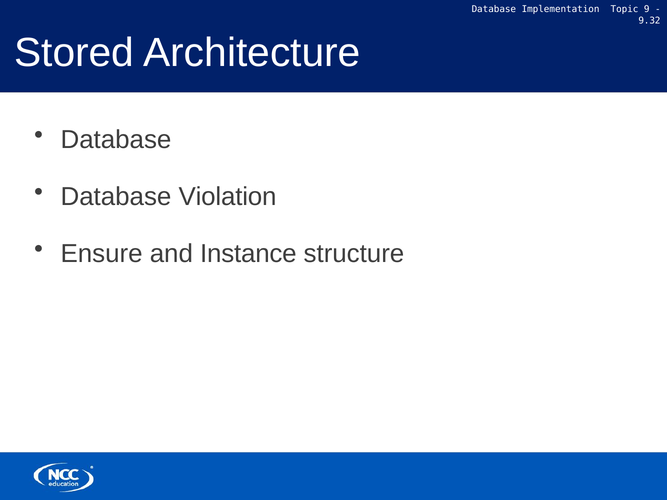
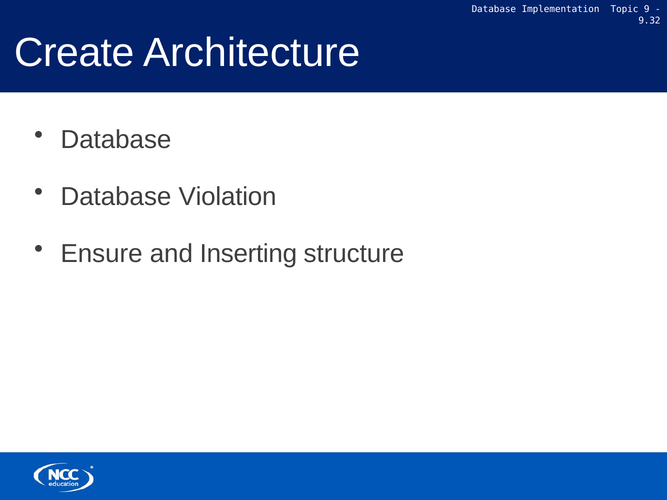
Stored: Stored -> Create (74, 53)
Instance: Instance -> Inserting (248, 254)
